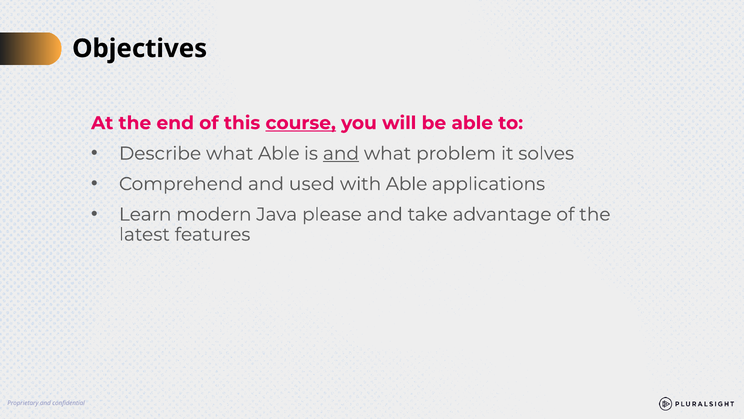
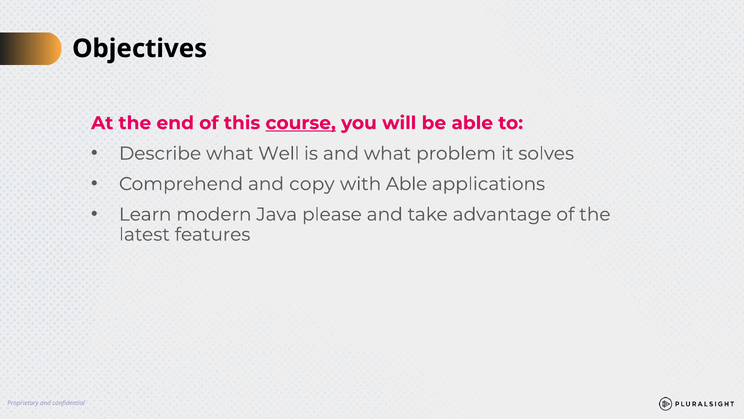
what Able: Able -> Well (279, 153)
and underline: present -> none (341, 153)
used: used -> copy (312, 184)
